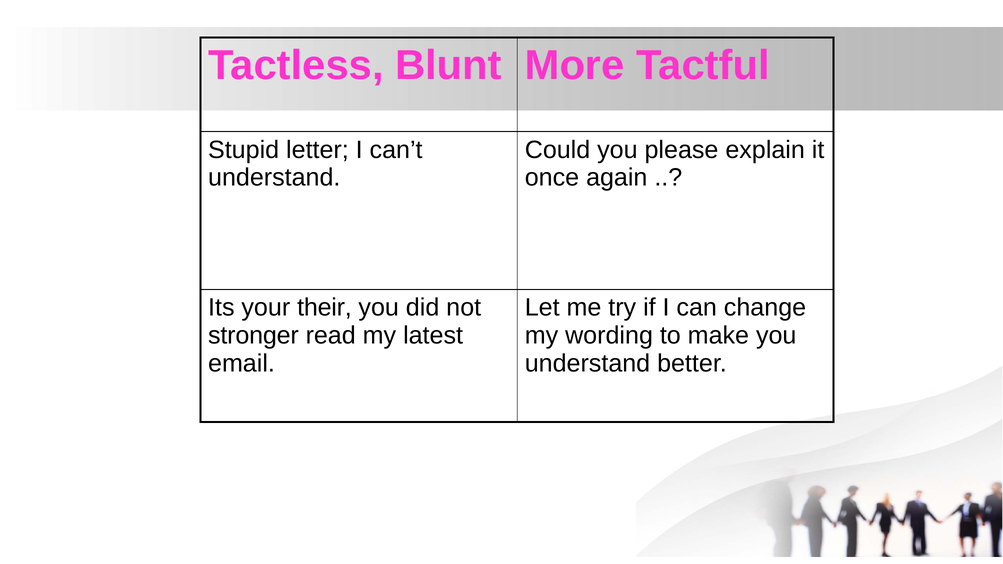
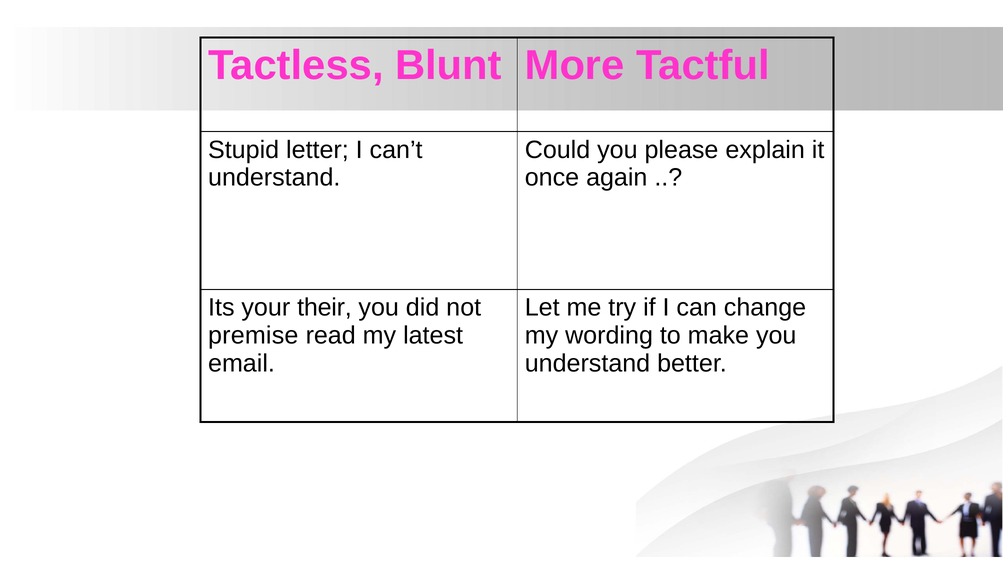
stronger: stronger -> premise (253, 336)
